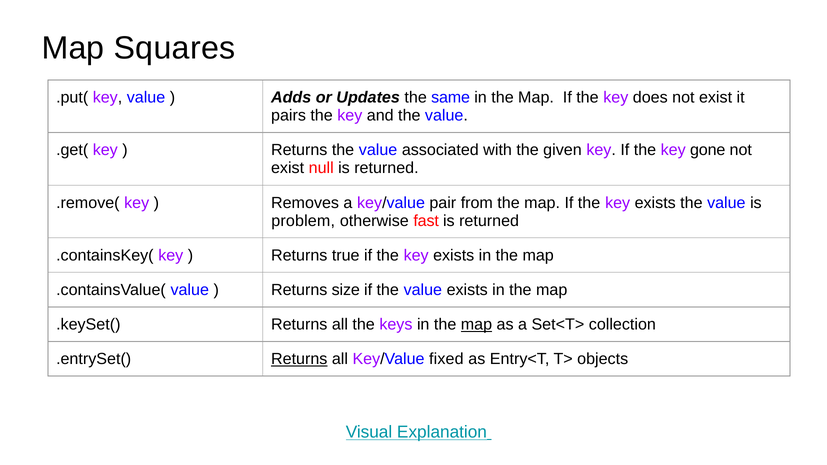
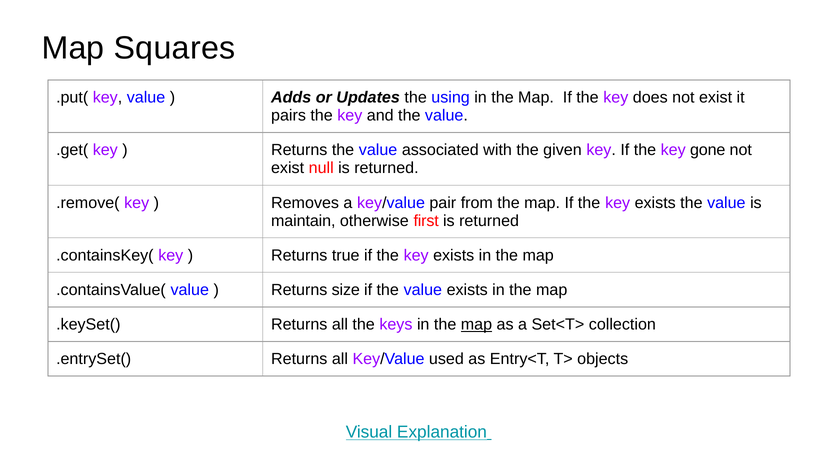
same: same -> using (451, 98)
problem: problem -> maintain (303, 221)
fast: fast -> first (426, 221)
Returns underline: present -> none (299, 359)
fixed: fixed -> used (446, 359)
